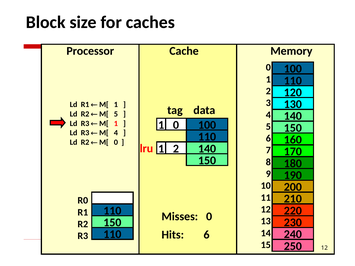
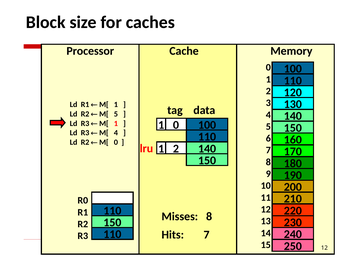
Misses 0: 0 -> 8 (209, 217)
Hits 6: 6 -> 7 (207, 235)
